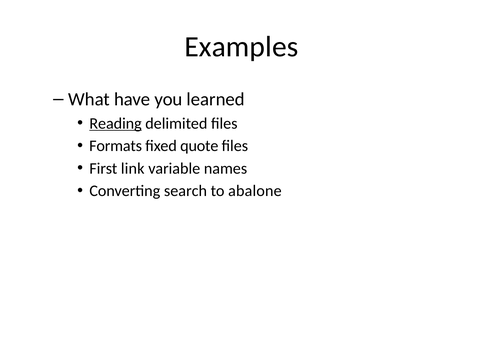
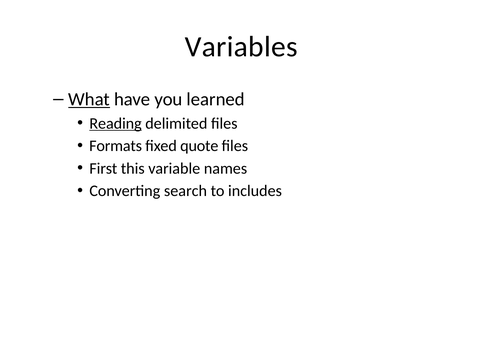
Examples: Examples -> Variables (241, 47)
What underline: none -> present (89, 100)
link: link -> this (133, 169)
abalone: abalone -> includes (255, 191)
